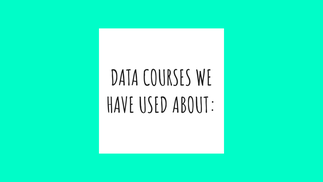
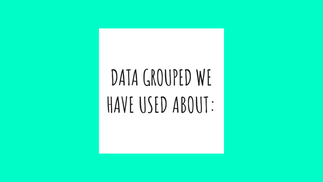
COURSES: COURSES -> GROUPED (167, 78)
